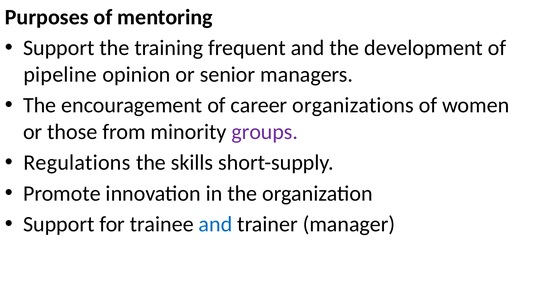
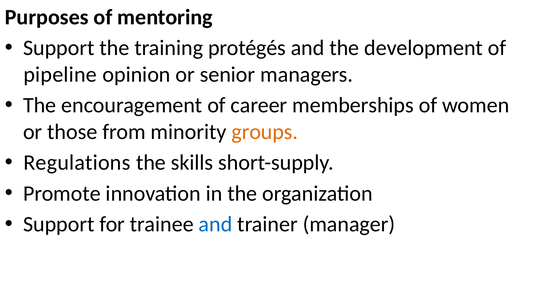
frequent: frequent -> protégés (247, 48)
organizations: organizations -> memberships (353, 105)
groups colour: purple -> orange (265, 132)
